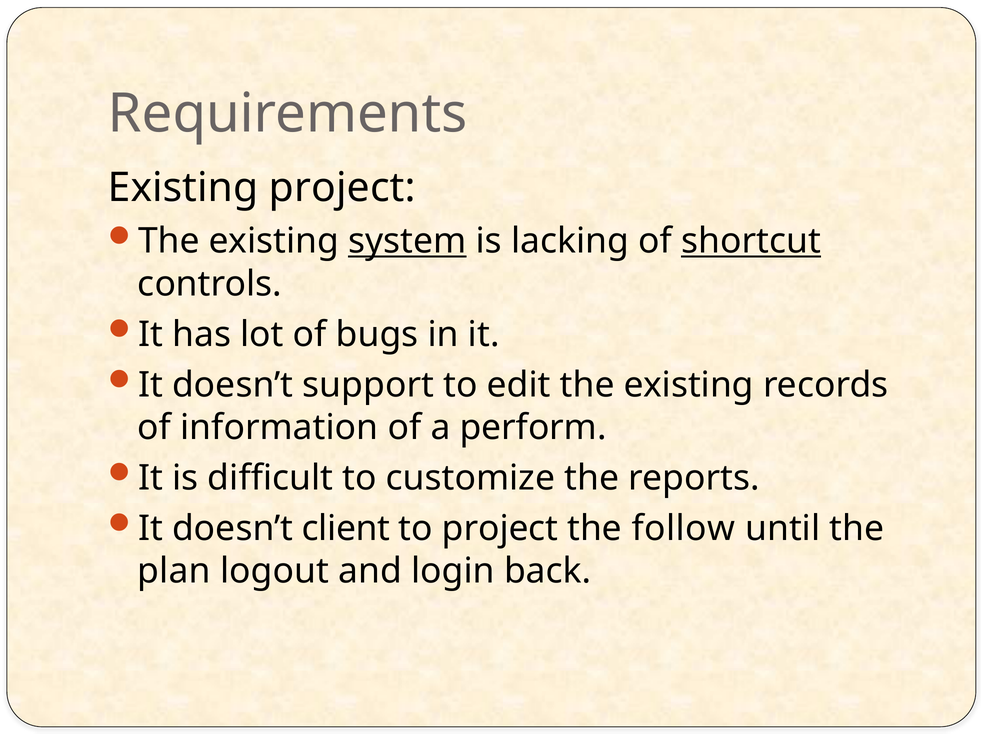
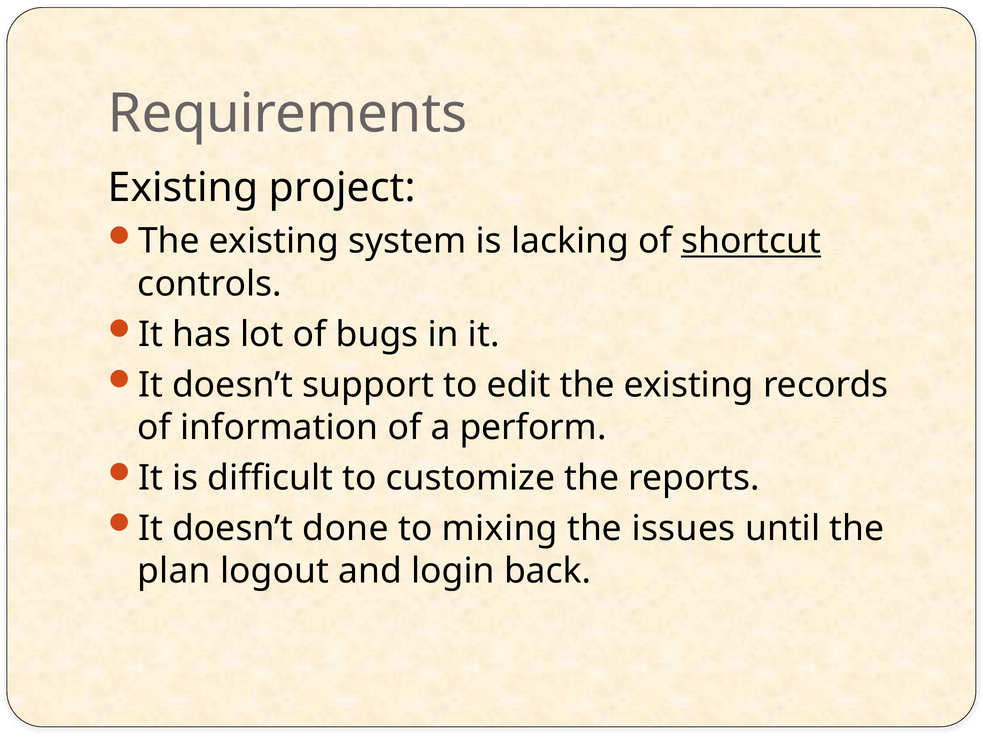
system underline: present -> none (407, 241)
client: client -> done (346, 529)
to project: project -> mixing (500, 529)
follow: follow -> issues (683, 529)
